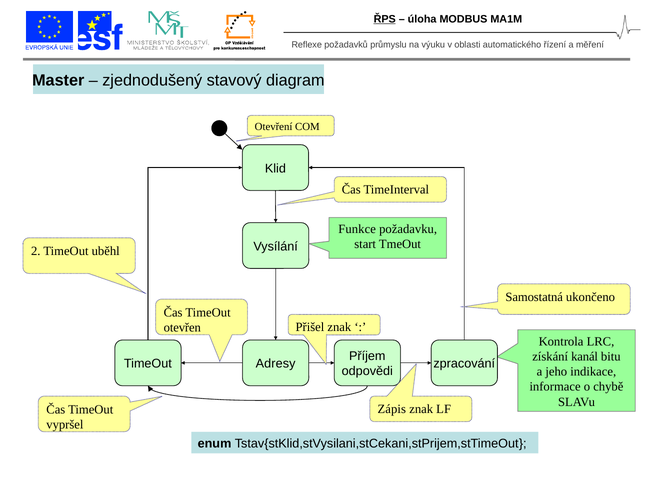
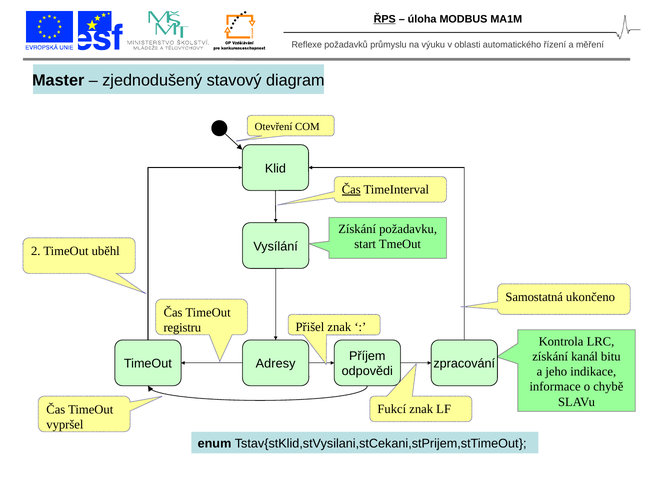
Čas underline: none -> present (351, 189)
Funkce: Funkce -> Získání (357, 229)
otevřen: otevřen -> registru (182, 328)
Zápis: Zápis -> Fukcí (392, 409)
